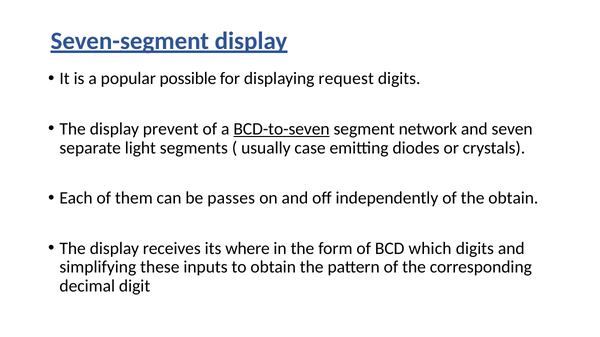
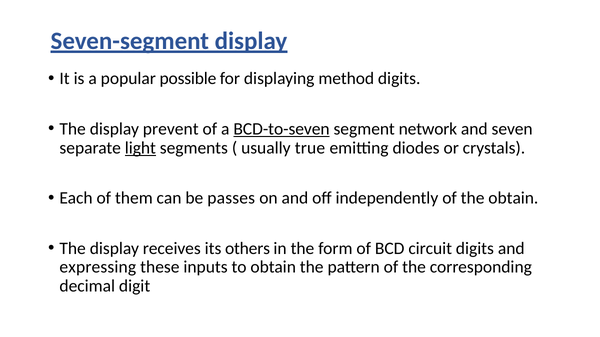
request: request -> method (346, 79)
light underline: none -> present (140, 148)
case: case -> true (310, 148)
where: where -> others (248, 249)
which: which -> circuit (430, 249)
simplifying: simplifying -> expressing (98, 268)
